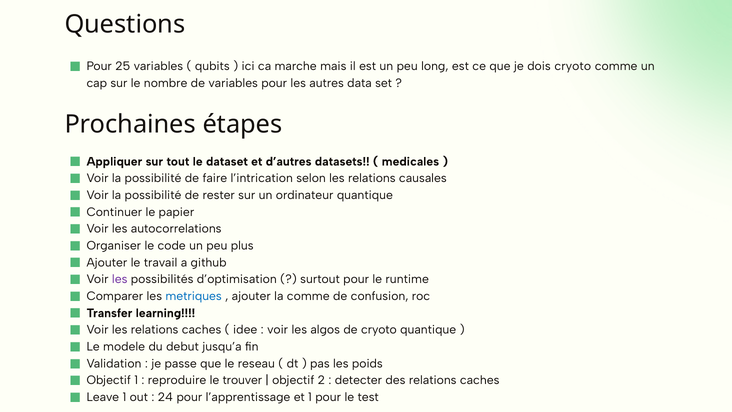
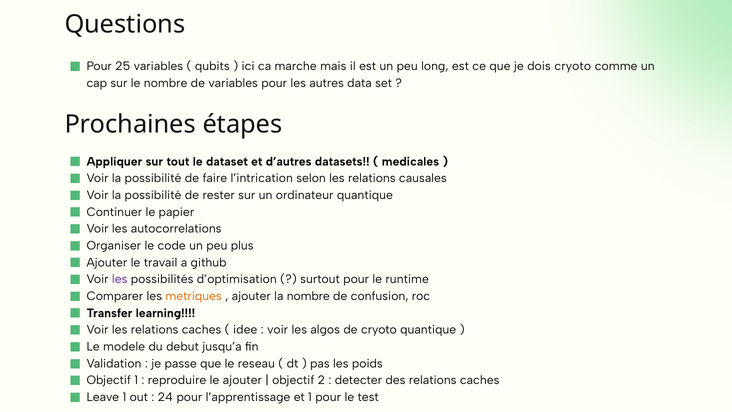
metriques colour: blue -> orange (194, 296)
la comme: comme -> nombre (308, 296)
le trouver: trouver -> ajouter (242, 380)
